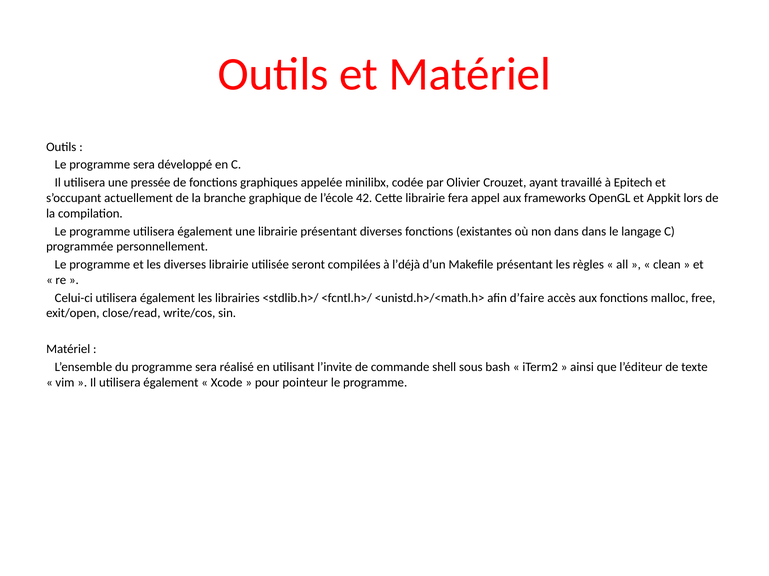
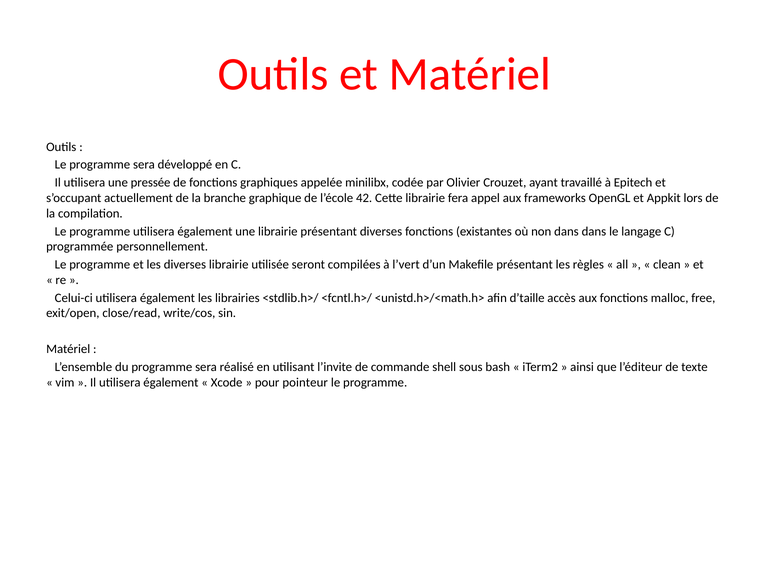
l’déjà: l’déjà -> l’vert (406, 265)
d’faire: d’faire -> d’taille (527, 298)
